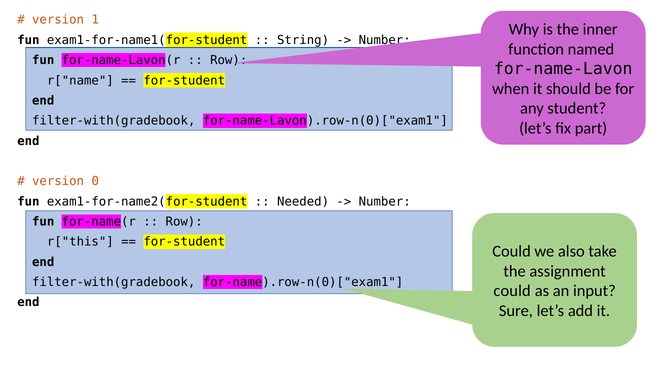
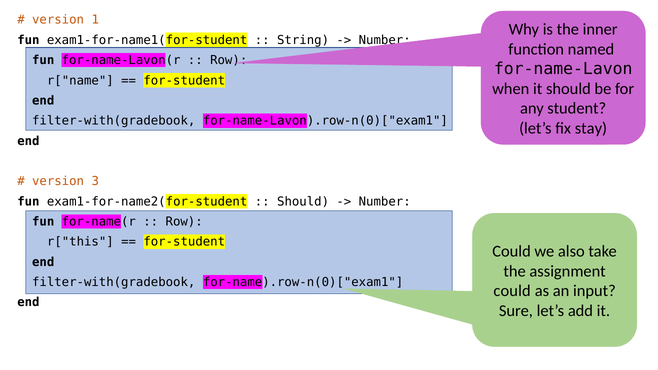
part: part -> stay (591, 128)
0: 0 -> 3 (95, 181)
Needed: Needed -> Should (303, 202)
